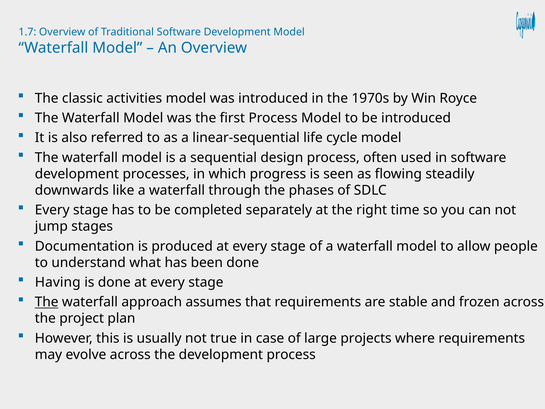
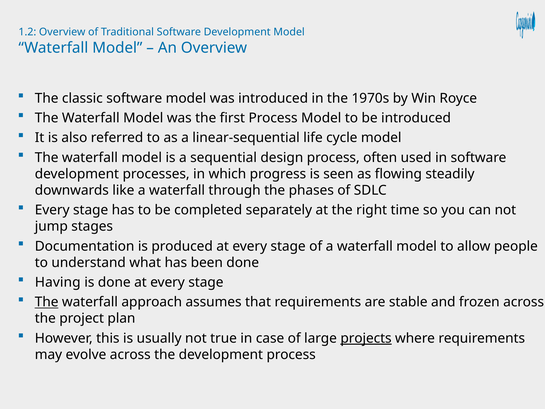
1.7: 1.7 -> 1.2 (27, 32)
classic activities: activities -> software (134, 98)
projects underline: none -> present (366, 338)
